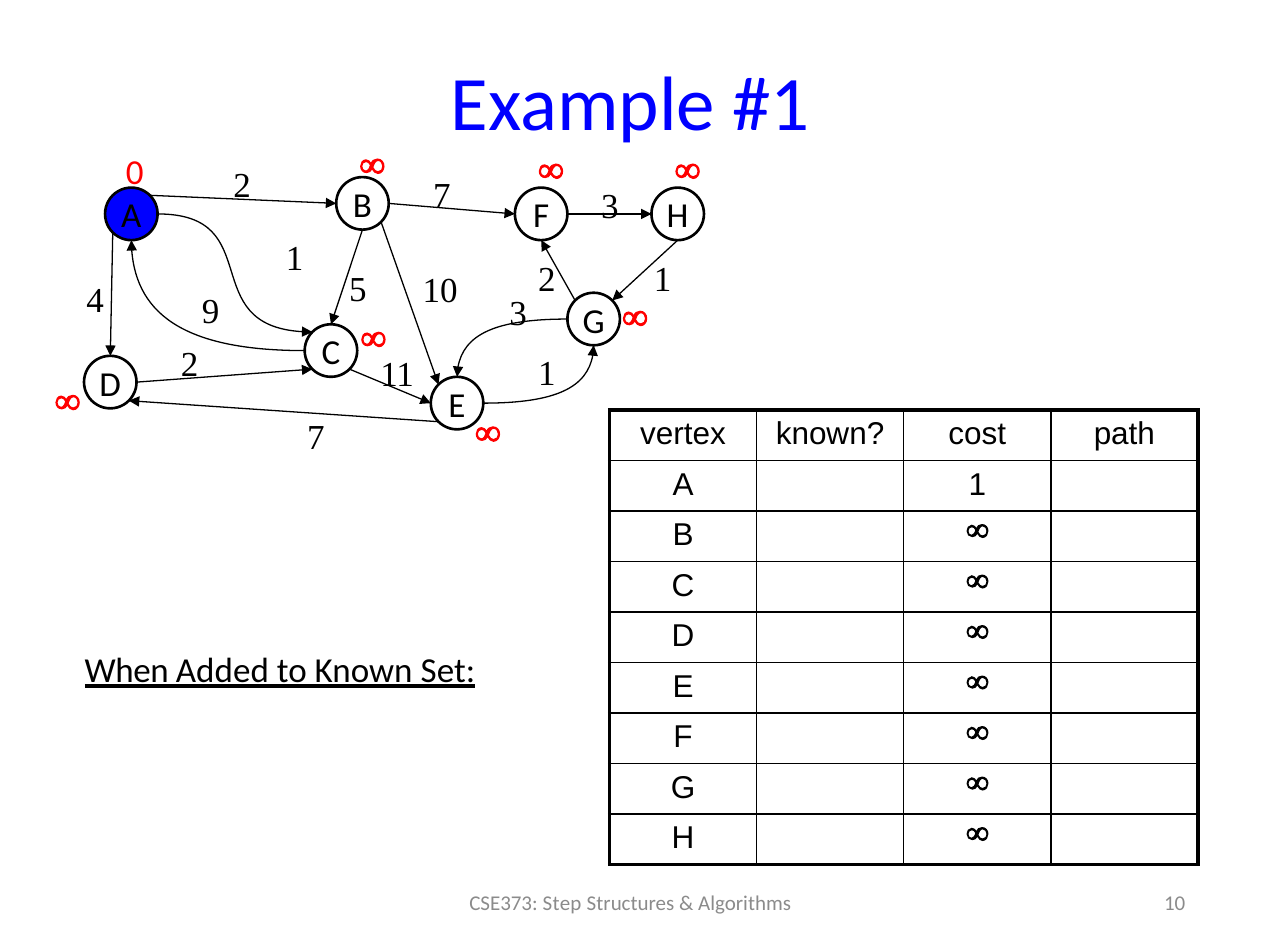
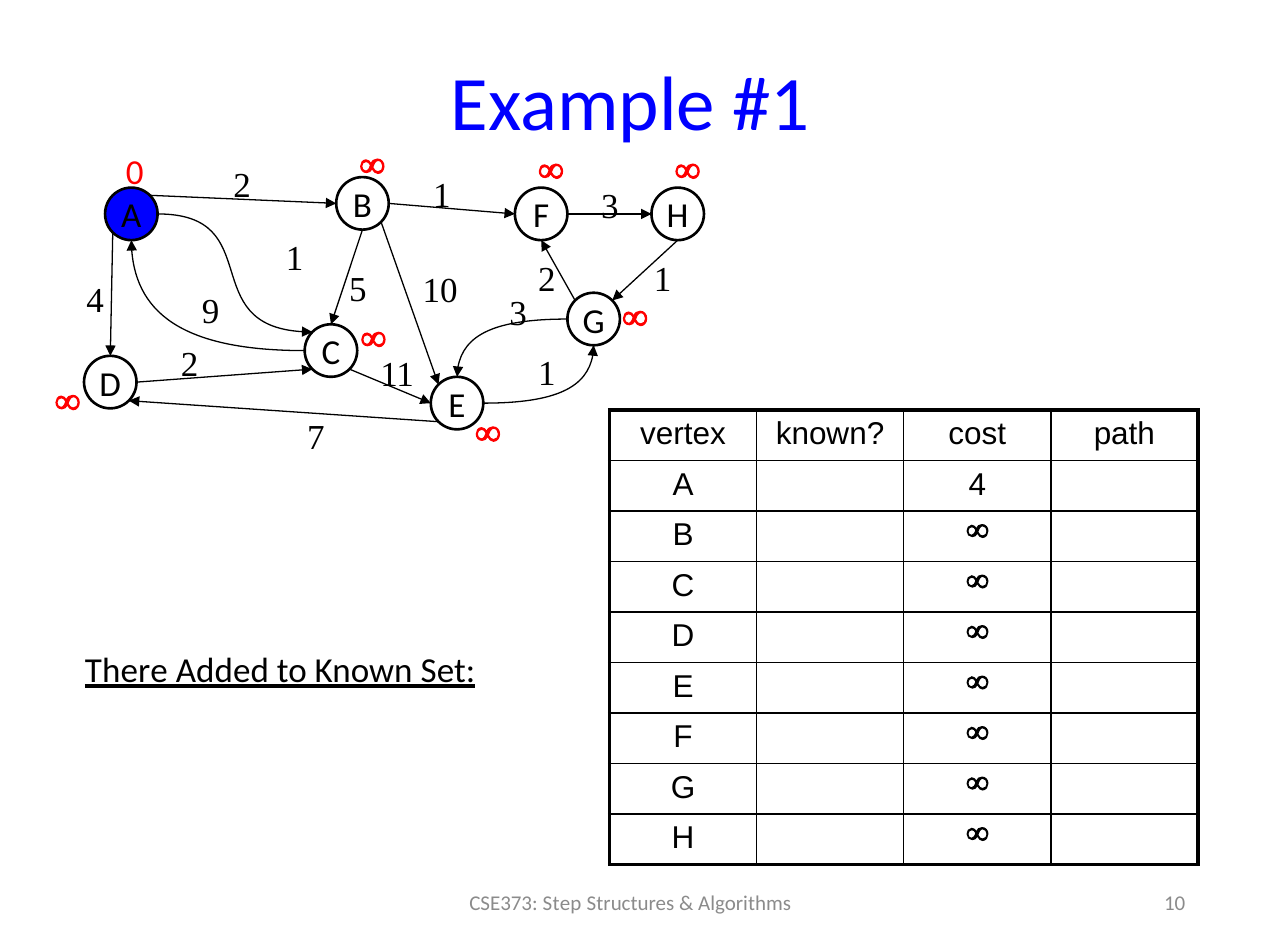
2 7: 7 -> 1 (442, 196)
A 1: 1 -> 4 (977, 485)
When: When -> There (126, 671)
